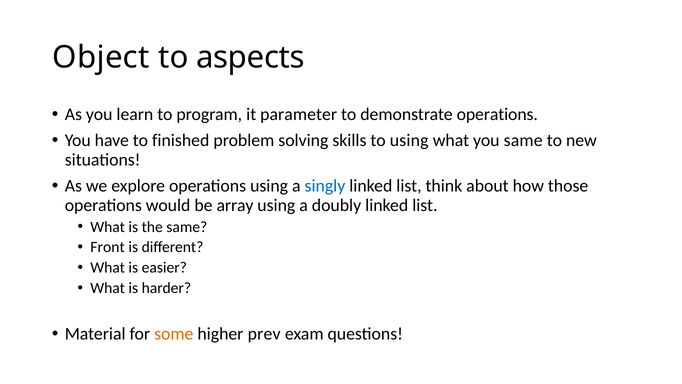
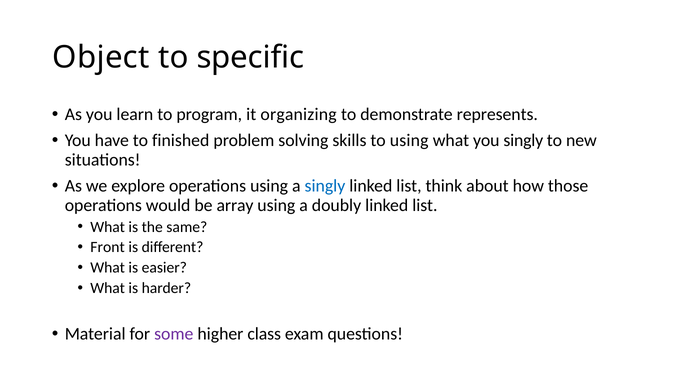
aspects: aspects -> specific (250, 57)
parameter: parameter -> organizing (299, 114)
demonstrate operations: operations -> represents (497, 114)
you same: same -> singly (523, 140)
some colour: orange -> purple (174, 333)
prev: prev -> class (264, 333)
